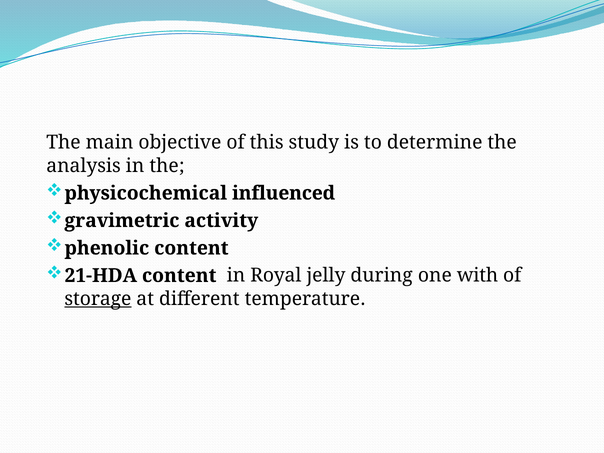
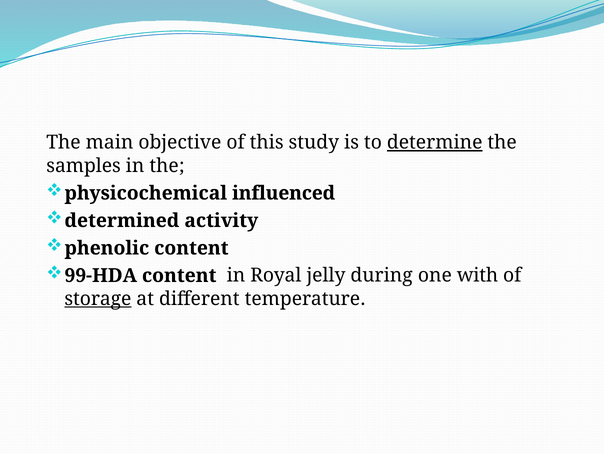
determine underline: none -> present (435, 143)
analysis: analysis -> samples (84, 166)
gravimetric: gravimetric -> determined (122, 221)
21-HDA: 21-HDA -> 99-HDA (101, 276)
